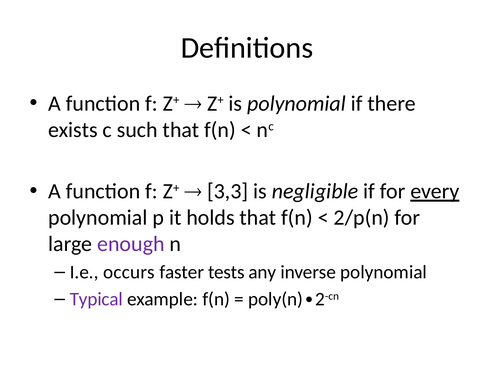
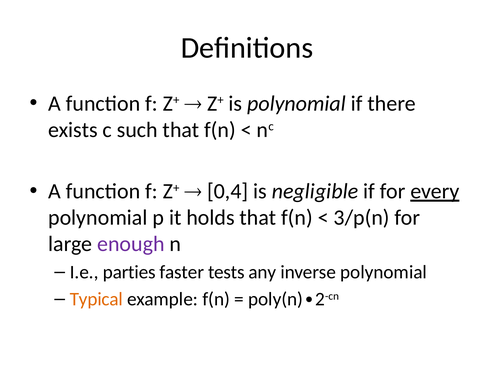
3,3: 3,3 -> 0,4 (228, 192)
2/p(n: 2/p(n -> 3/p(n (362, 218)
occurs: occurs -> parties (129, 273)
Typical colour: purple -> orange (96, 299)
